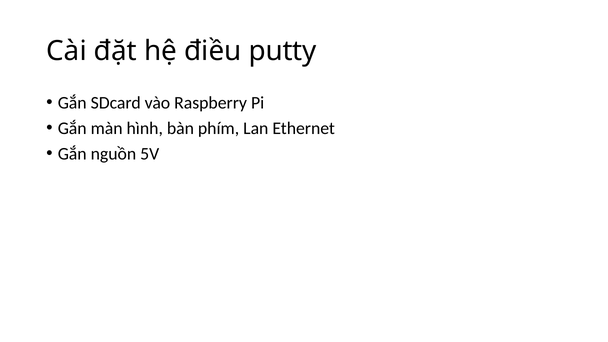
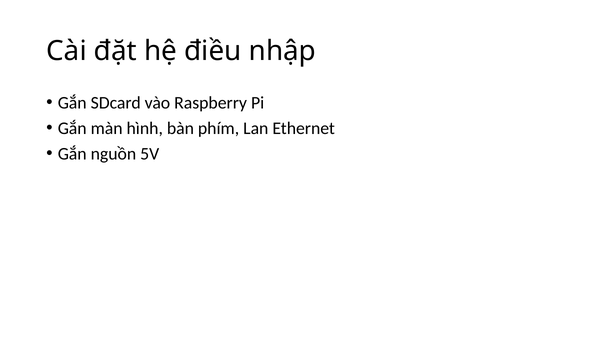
putty: putty -> nhập (282, 51)
